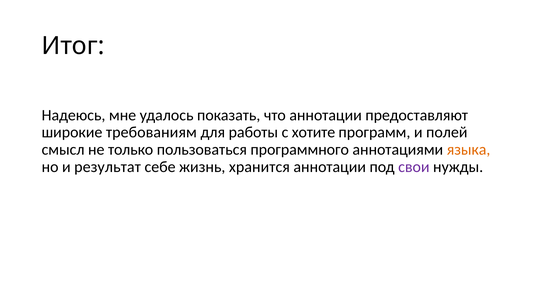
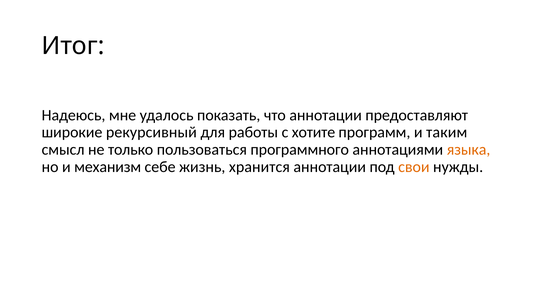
требованиям: требованиям -> рекурсивный (151, 132)
полей: полей -> таким (447, 132)
результат: результат -> механизм (108, 167)
свои colour: purple -> orange (414, 167)
